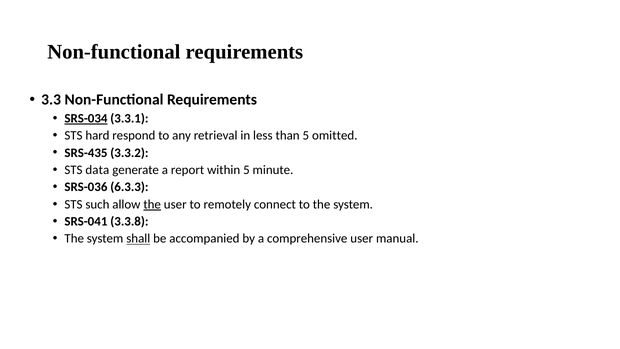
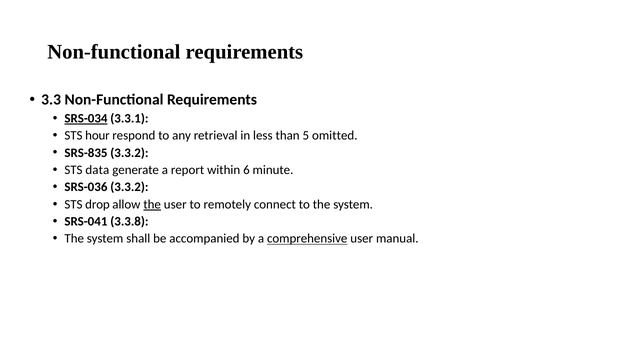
hard: hard -> hour (97, 135)
SRS-435: SRS-435 -> SRS-835 (86, 153)
within 5: 5 -> 6 (246, 170)
SRS-036 6.3.3: 6.3.3 -> 3.3.2 (129, 187)
such: such -> drop (97, 204)
shall underline: present -> none (138, 239)
comprehensive underline: none -> present (307, 239)
